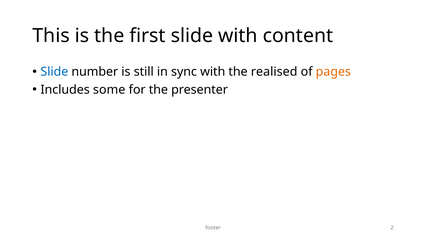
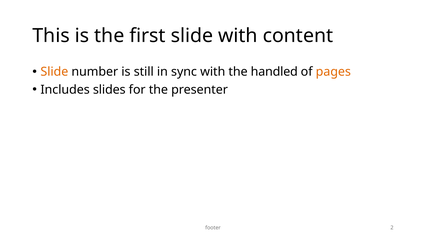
Slide colour: blue -> orange (54, 72)
realised: realised -> handled (274, 72)
some: some -> slides (109, 90)
